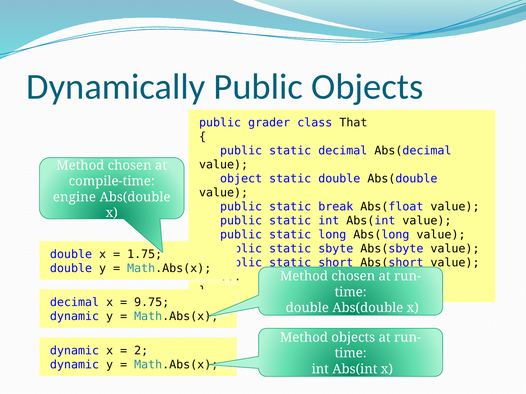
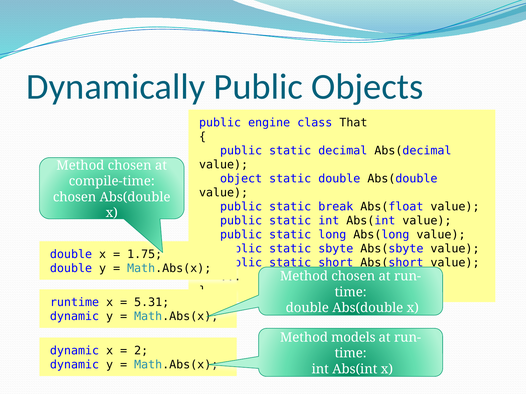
grader: grader -> engine (269, 123)
engine: engine -> chosen (75, 197)
decimal: decimal -> runtime (75, 303)
9.75: 9.75 -> 5.31 (152, 303)
Method objects: objects -> models (353, 338)
